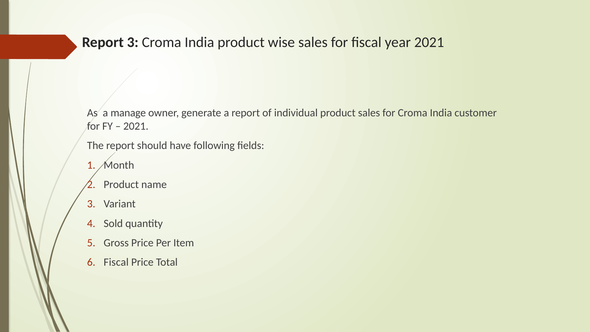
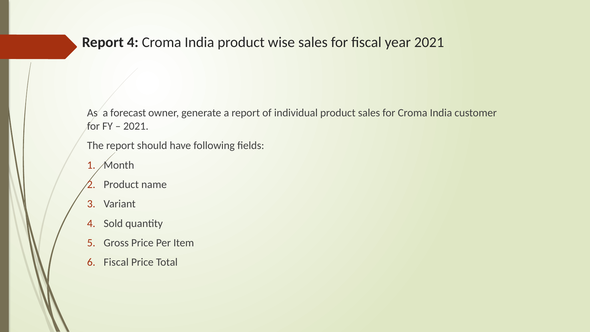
Report 3: 3 -> 4 (133, 42)
manage: manage -> forecast (128, 113)
